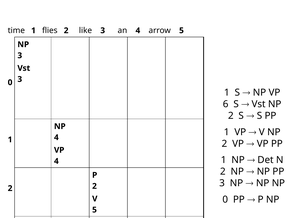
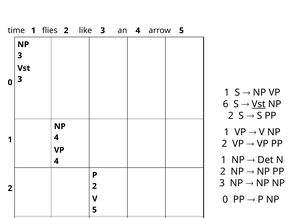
Vst underline: none -> present (259, 104)
